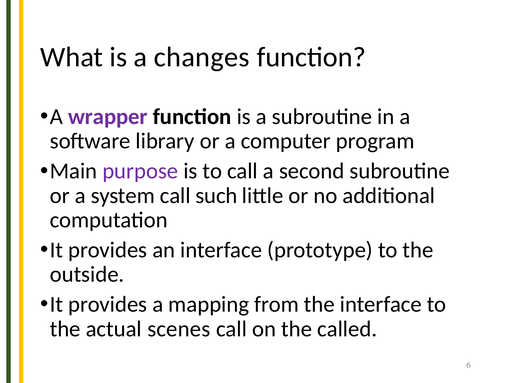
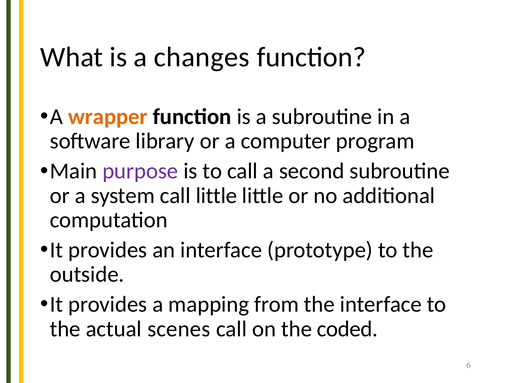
wrapper colour: purple -> orange (108, 117)
call such: such -> little (216, 196)
called: called -> coded (347, 329)
